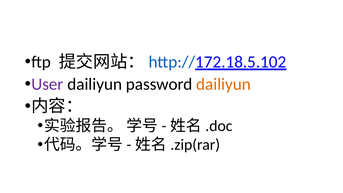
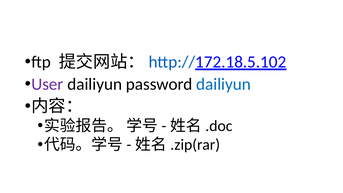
dailiyun colour: orange -> blue (224, 84)
